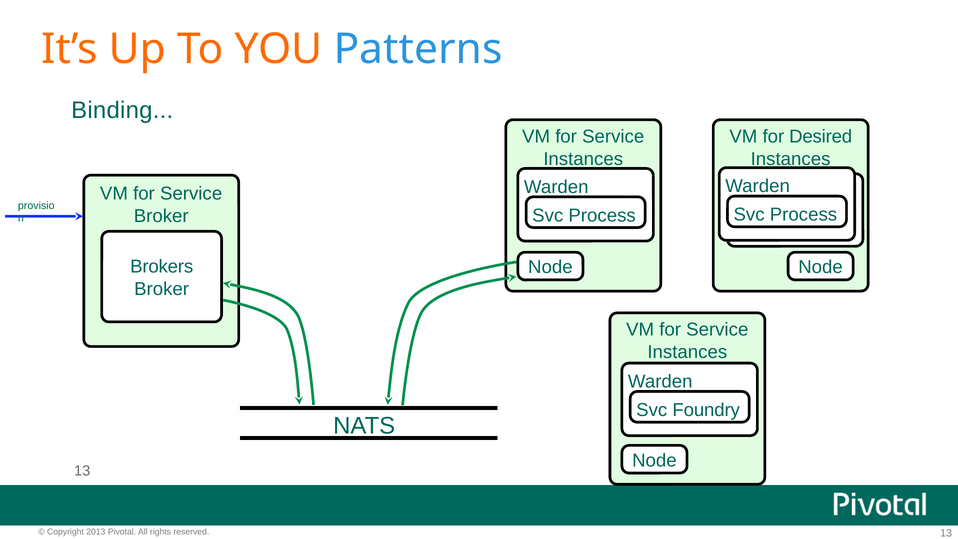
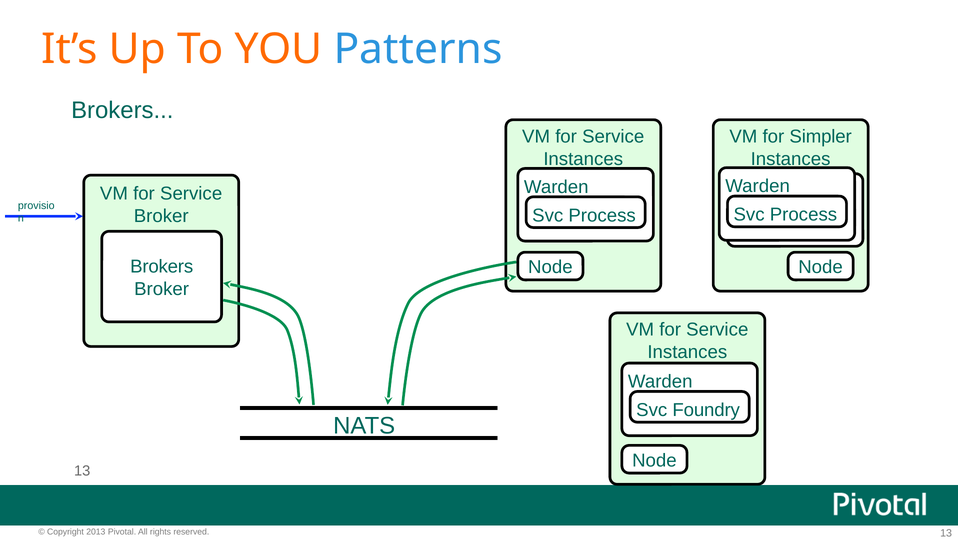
Binding: Binding -> Brokers (122, 110)
Desired: Desired -> Simpler (821, 137)
